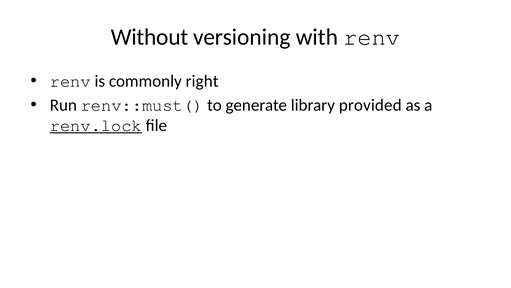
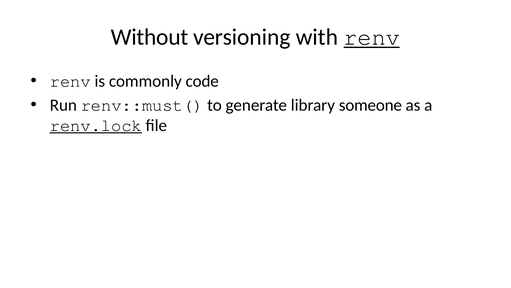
renv underline: none -> present (372, 37)
right: right -> code (202, 81)
provided: provided -> someone (370, 105)
